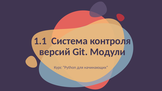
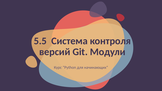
1.1: 1.1 -> 5.5 (40, 41)
